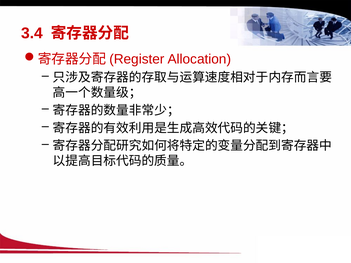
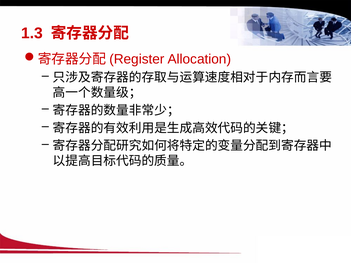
3.4: 3.4 -> 1.3 (32, 33)
